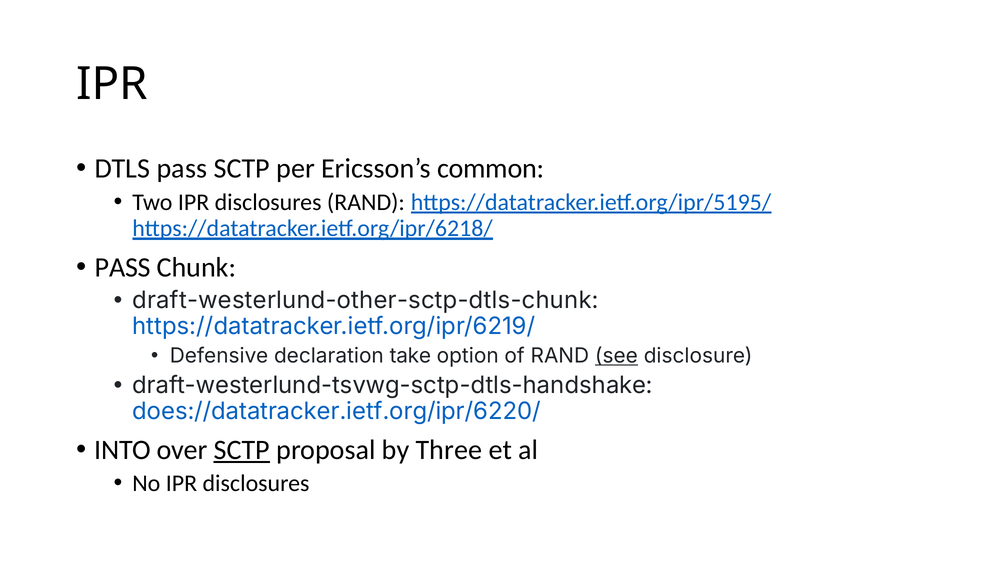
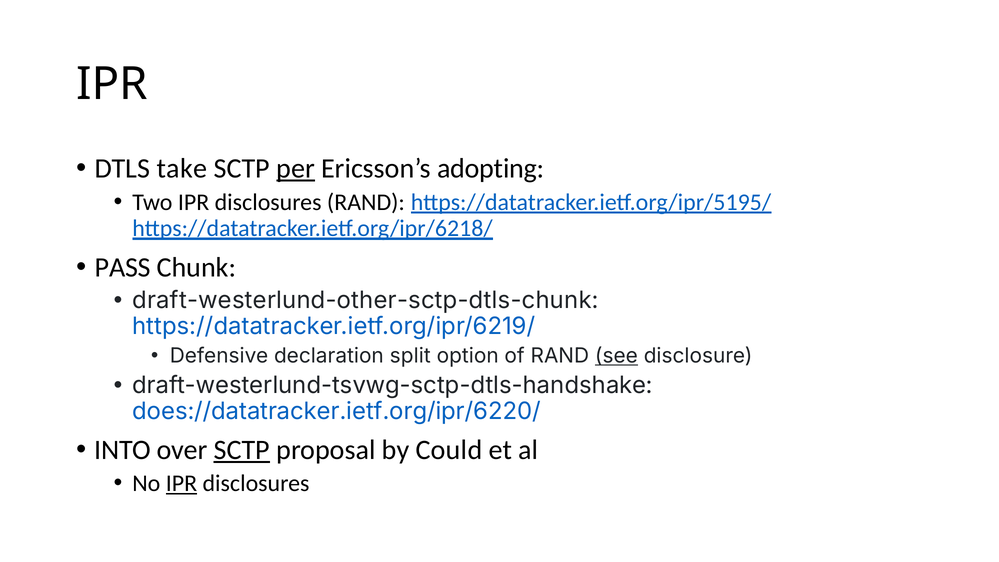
DTLS pass: pass -> take (182, 168)
per underline: none -> present (296, 168)
common: common -> adopting (491, 168)
take: take -> split (410, 356)
Three: Three -> Could (449, 450)
IPR underline: none -> present (181, 483)
